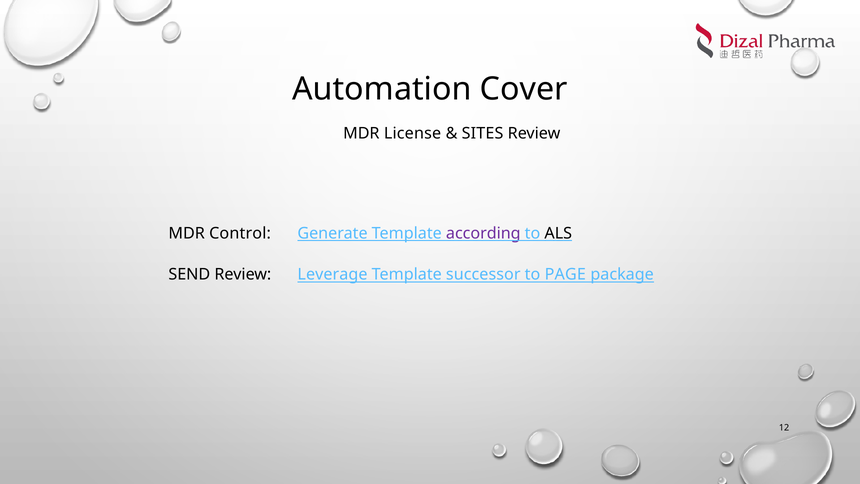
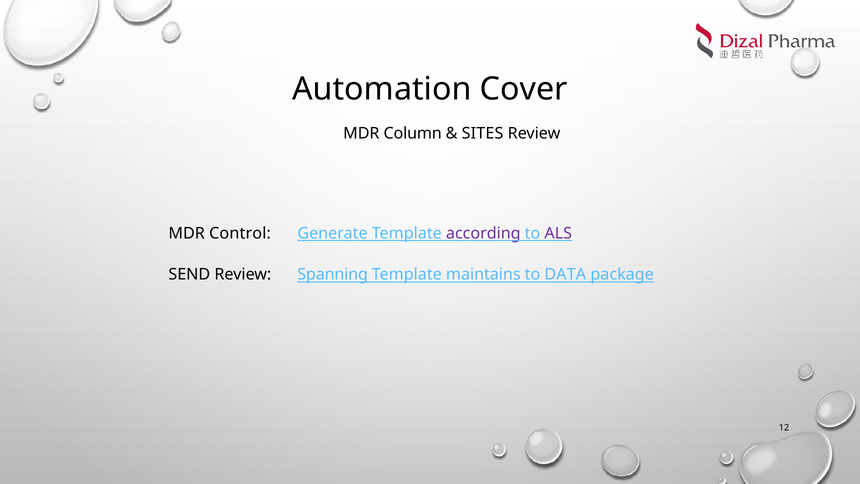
License: License -> Column (413, 133)
ALS colour: black -> purple (558, 233)
Leverage: Leverage -> Spanning (333, 274)
successor: successor -> maintains (483, 274)
PAGE: PAGE -> DATA (565, 274)
